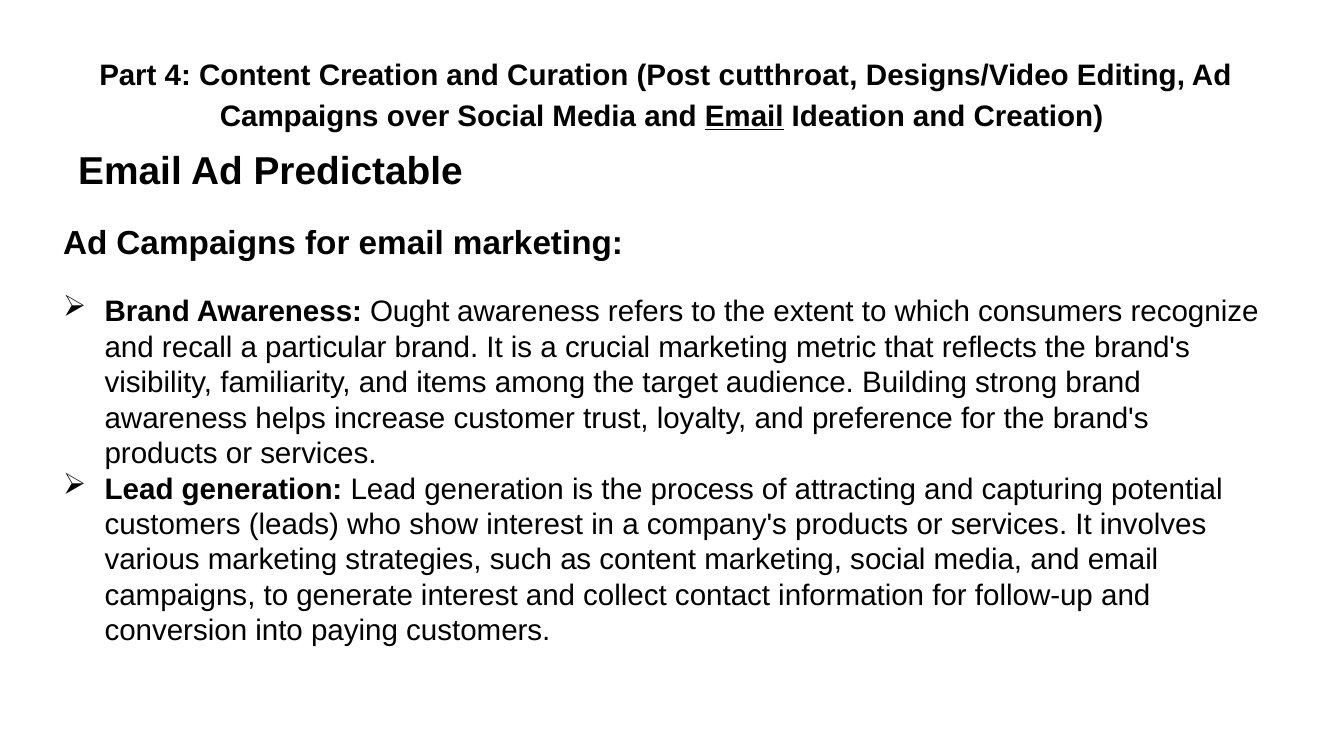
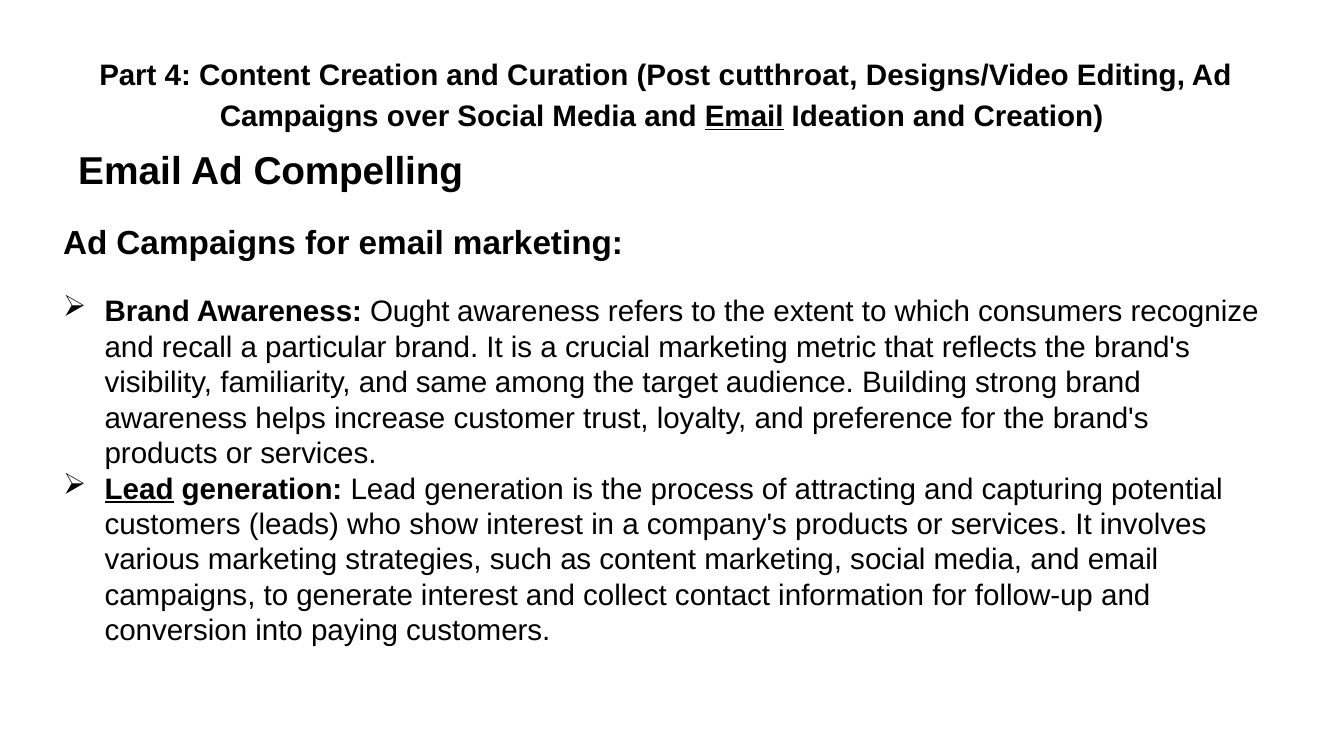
Predictable: Predictable -> Compelling (358, 172)
items: items -> same (452, 383)
Lead underline: none -> present (139, 489)
